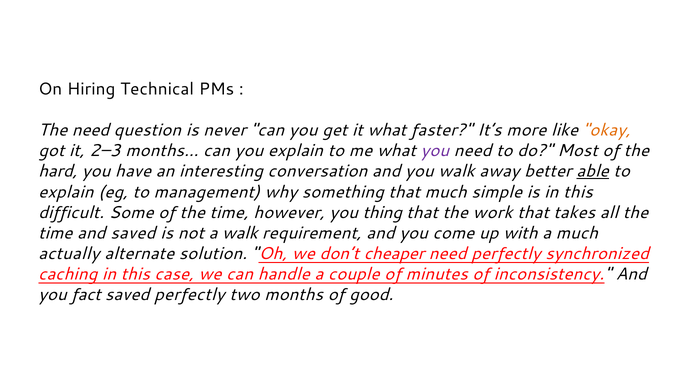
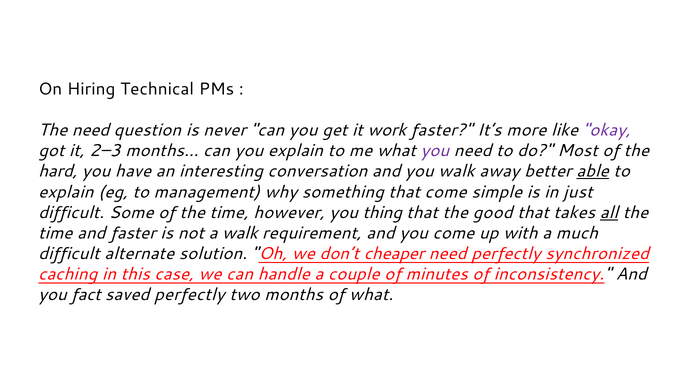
it what: what -> work (387, 130)
okay colour: orange -> purple (607, 130)
that much: much -> come (446, 192)
is in this: this -> just (578, 192)
work: work -> good (493, 212)
all underline: none -> present (609, 212)
and saved: saved -> faster (133, 233)
actually: actually -> difficult (69, 254)
of good: good -> what (371, 295)
